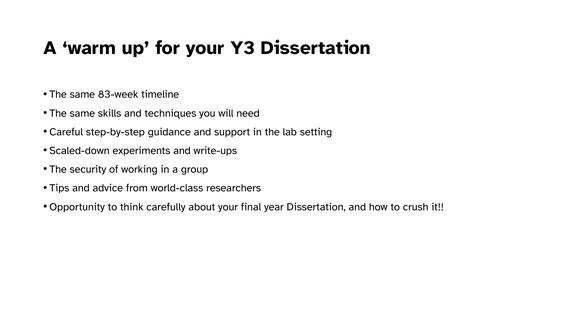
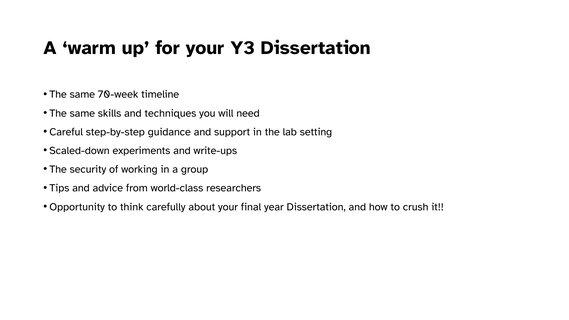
83-week: 83-week -> 70-week (118, 94)
